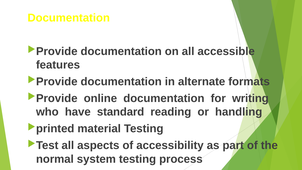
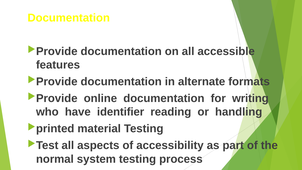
standard: standard -> identifier (121, 112)
